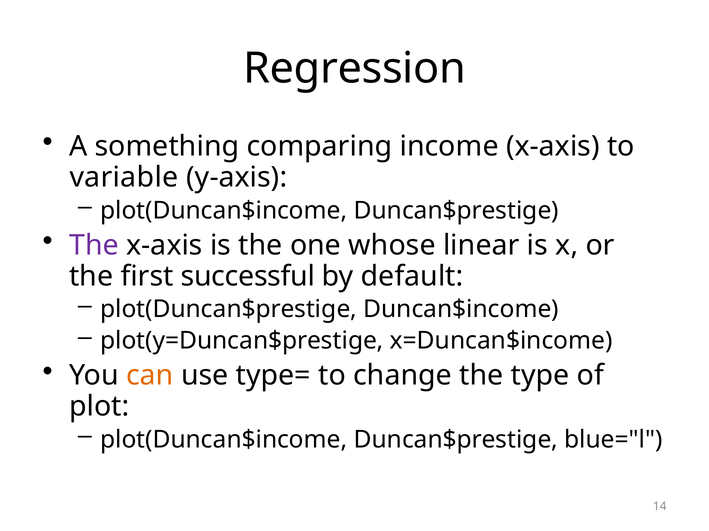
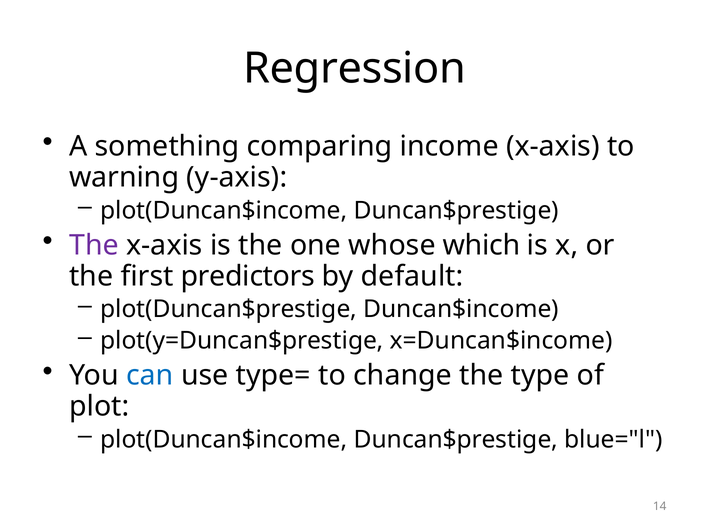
variable: variable -> warning (124, 178)
linear: linear -> which (481, 246)
successful: successful -> predictors (248, 276)
can colour: orange -> blue (150, 376)
